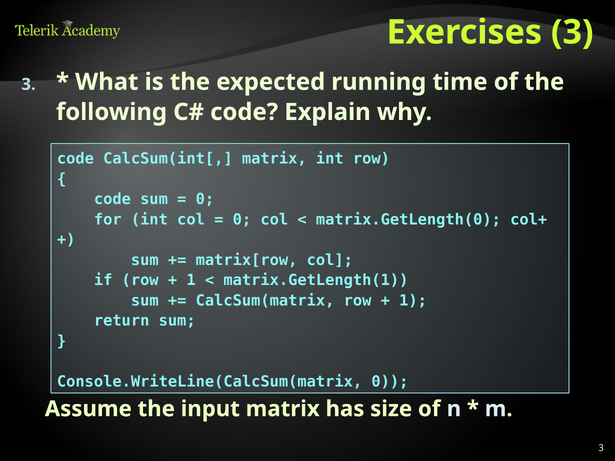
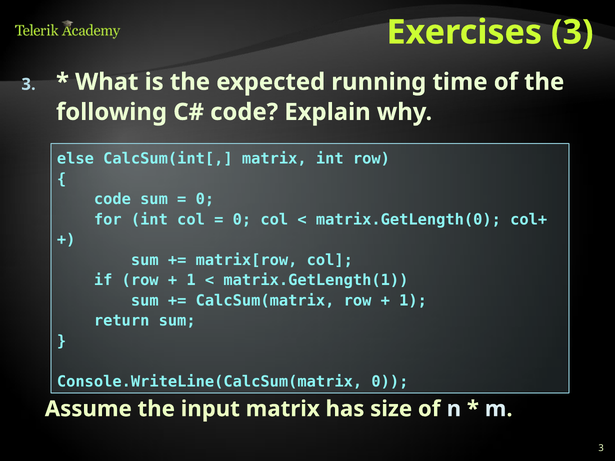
code: code -> else (75, 159)
